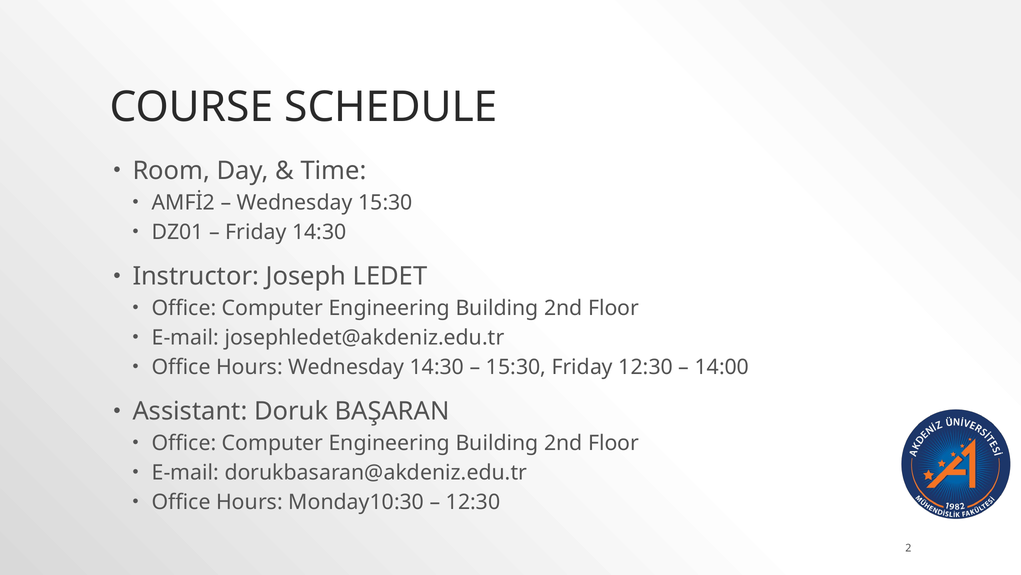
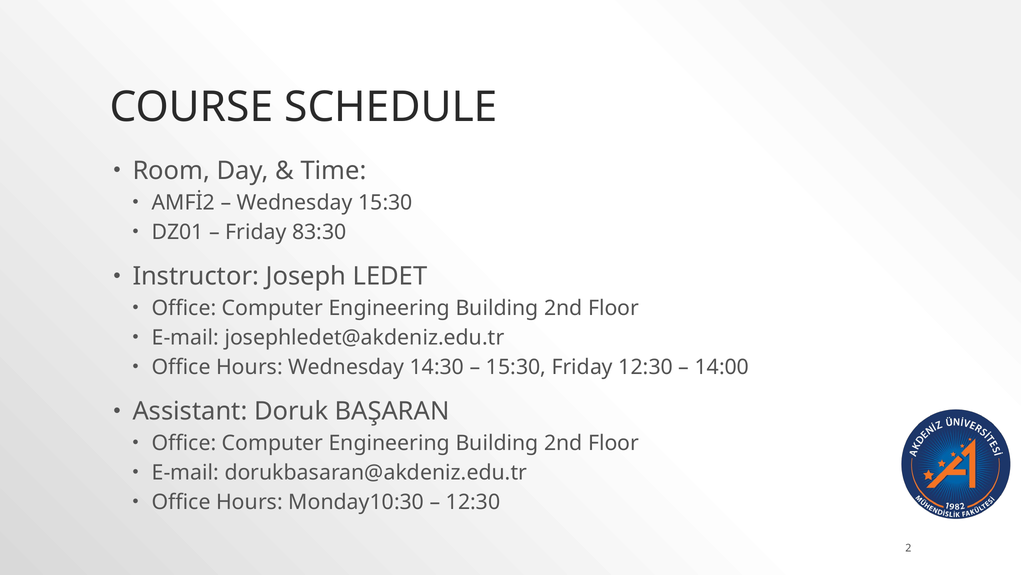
Friday 14:30: 14:30 -> 83:30 (319, 232)
